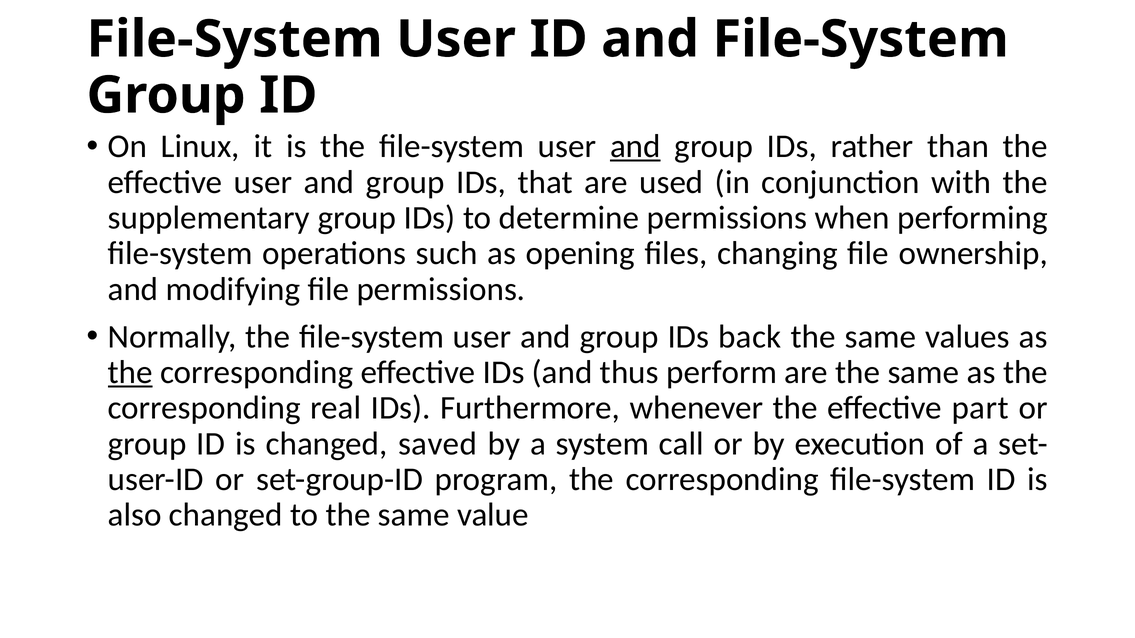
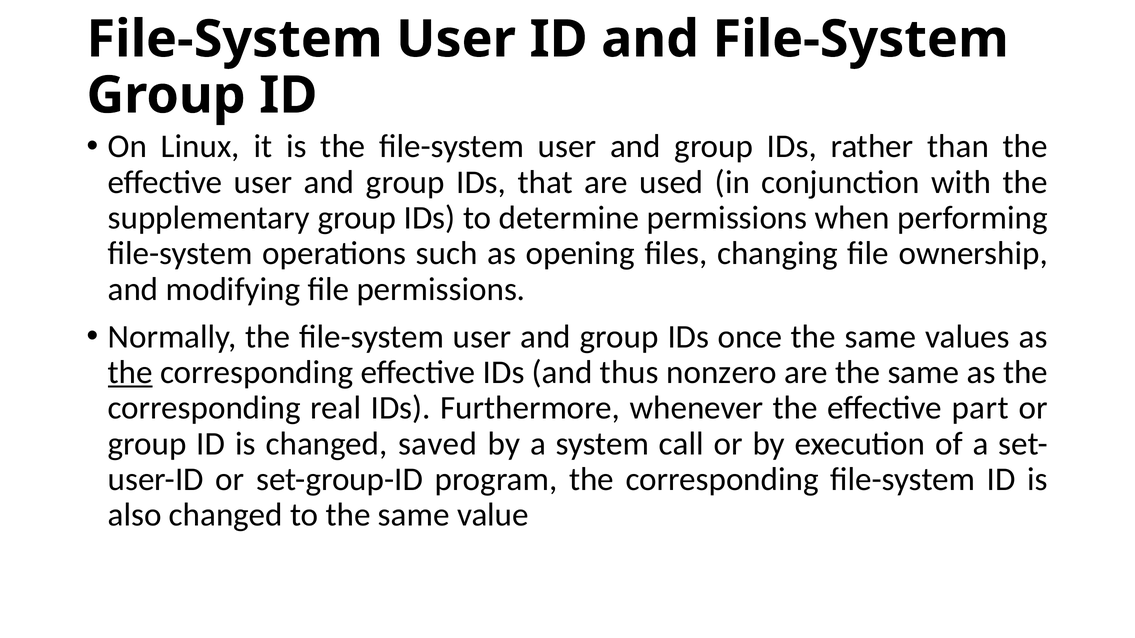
and underline: present -> none (635, 147)
back: back -> once (750, 337)
perform: perform -> nonzero (722, 373)
